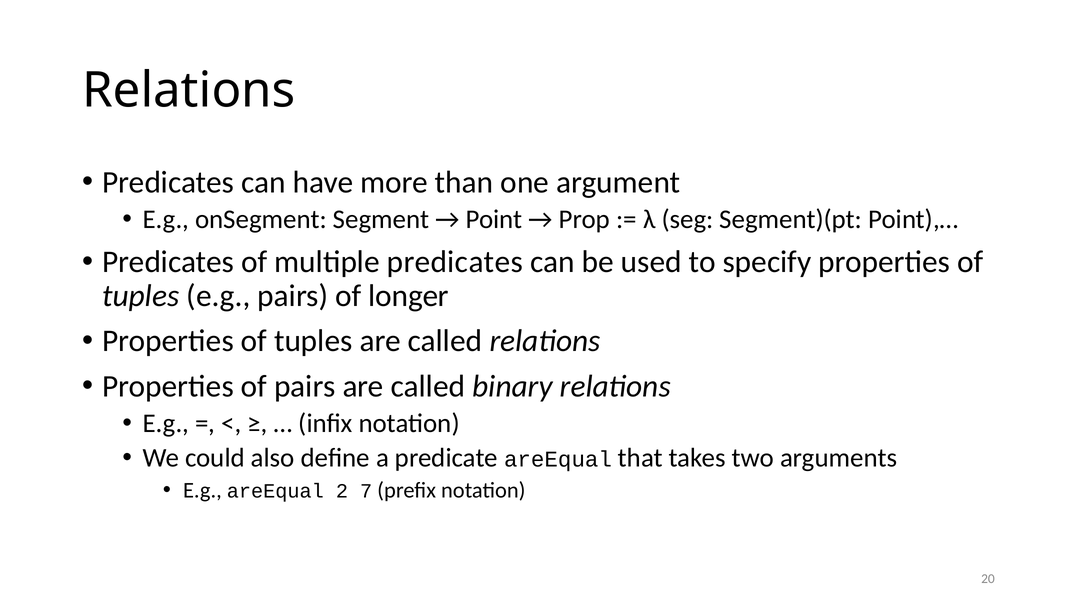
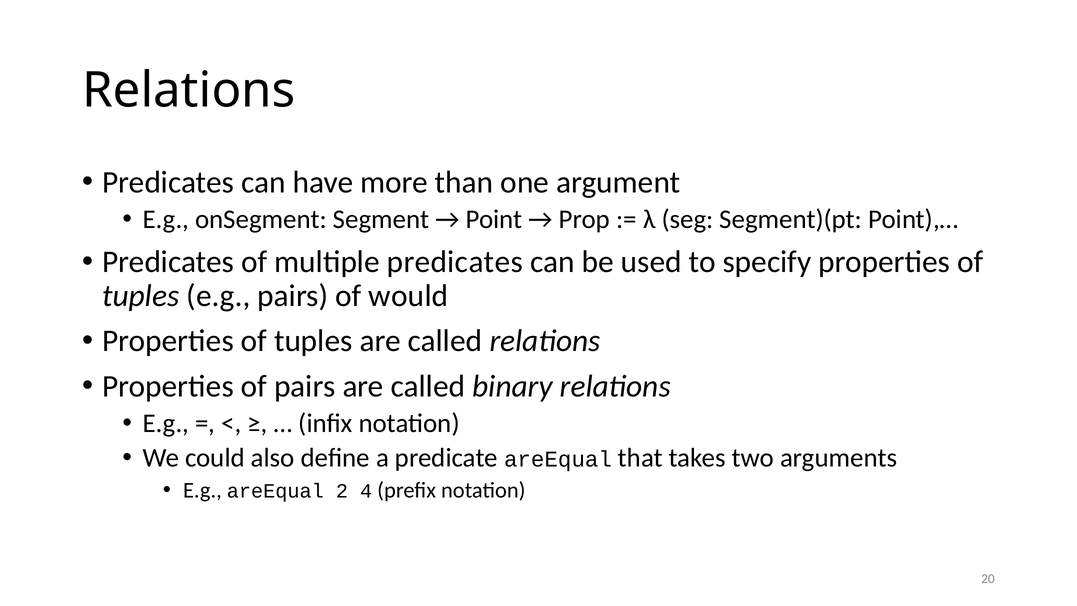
longer: longer -> would (408, 296)
7: 7 -> 4 (366, 491)
